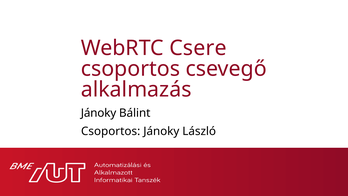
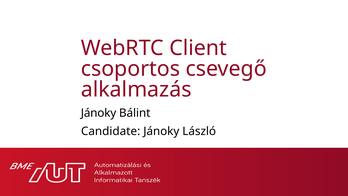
Csere: Csere -> Client (198, 48)
Csoportos: Csoportos -> Candidate (111, 131)
